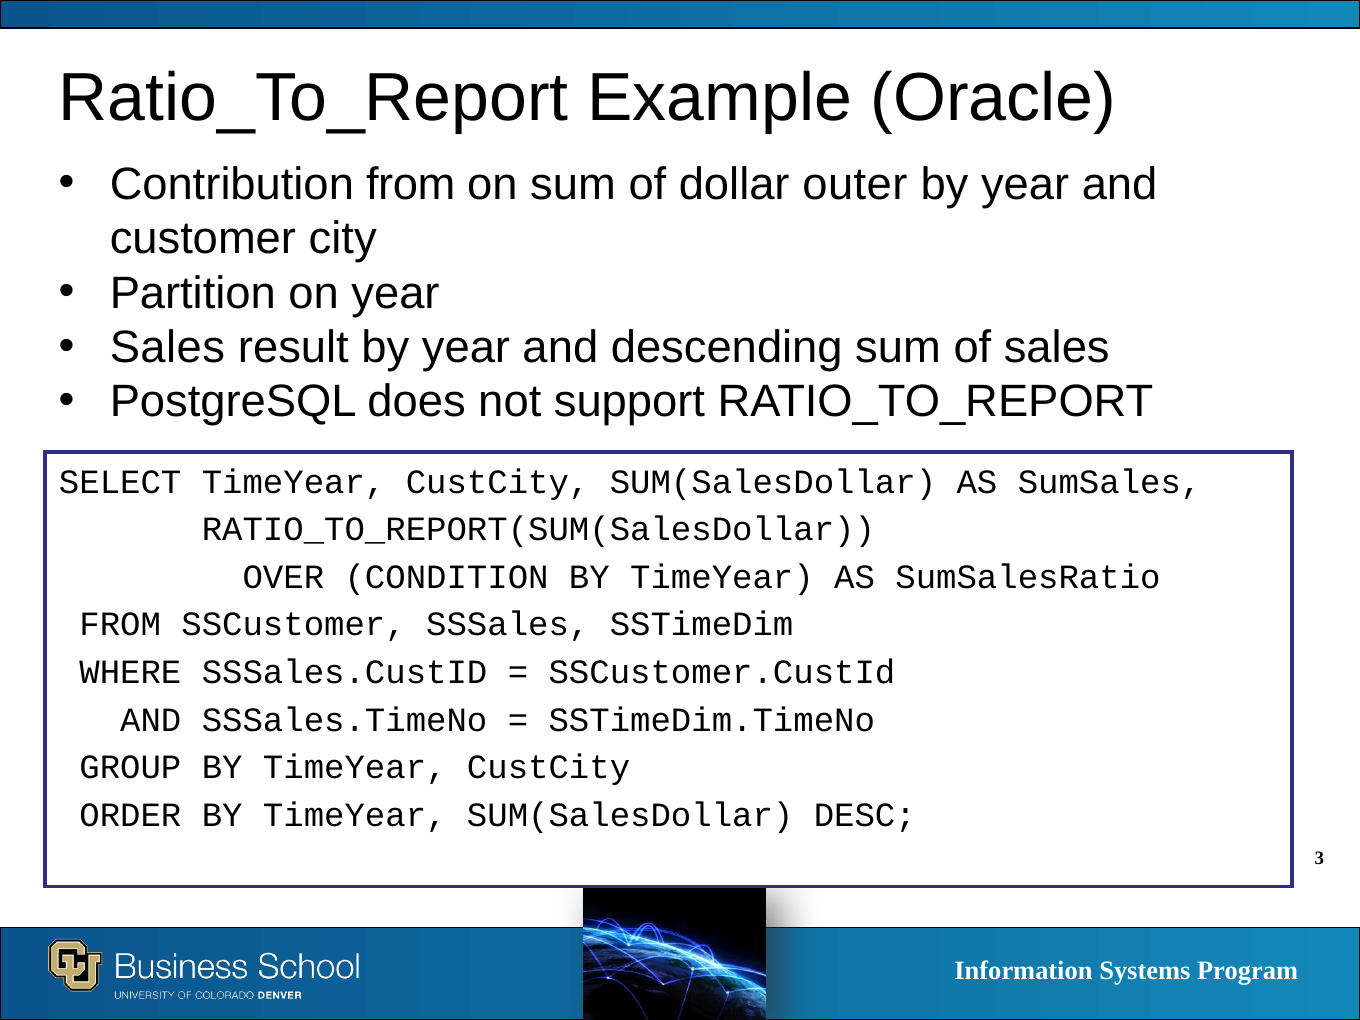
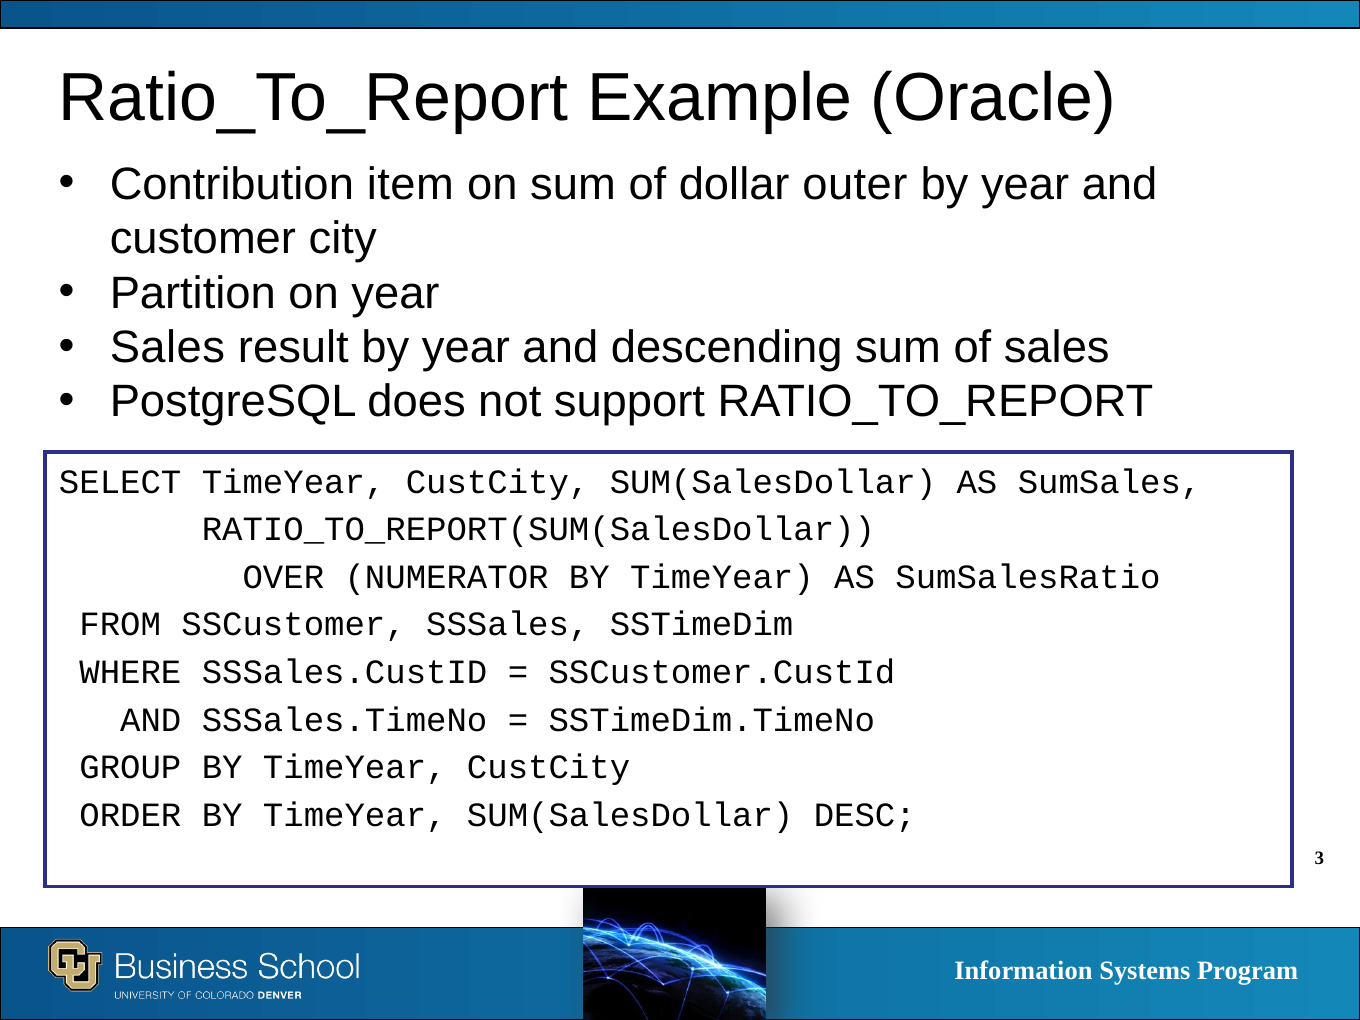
Contribution from: from -> item (410, 184)
CONDITION: CONDITION -> NUMERATOR (447, 577)
